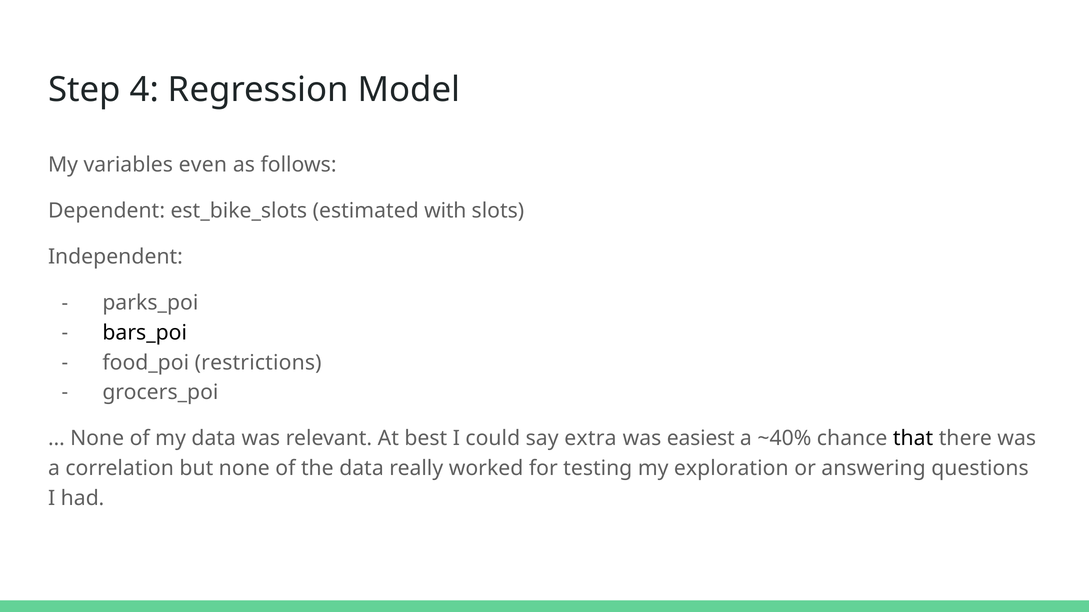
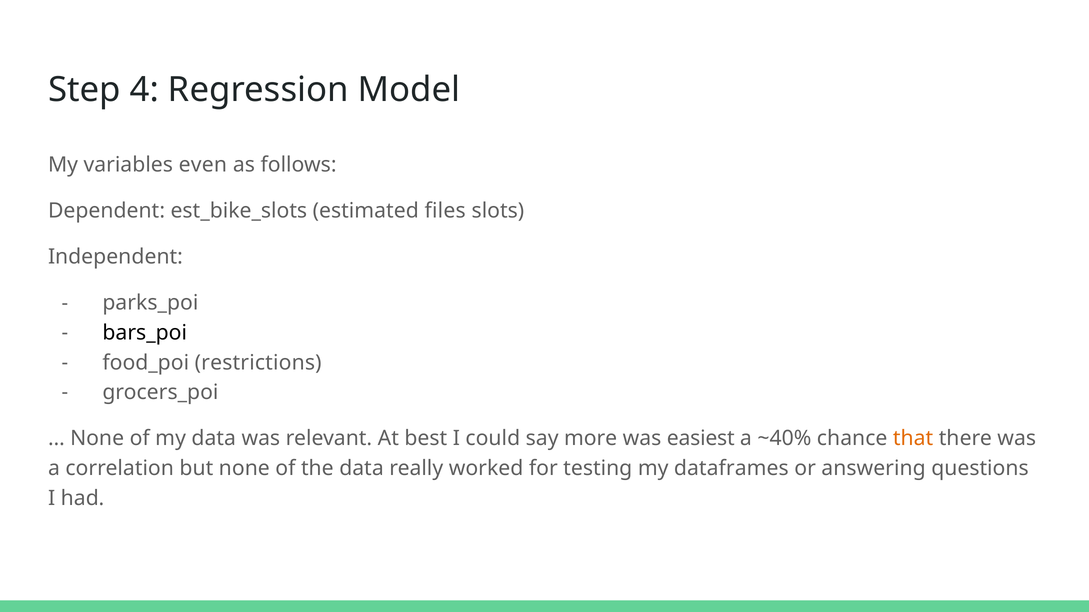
with: with -> files (445, 211)
extra: extra -> more (591, 439)
that colour: black -> orange (913, 439)
exploration: exploration -> dataframes (731, 469)
